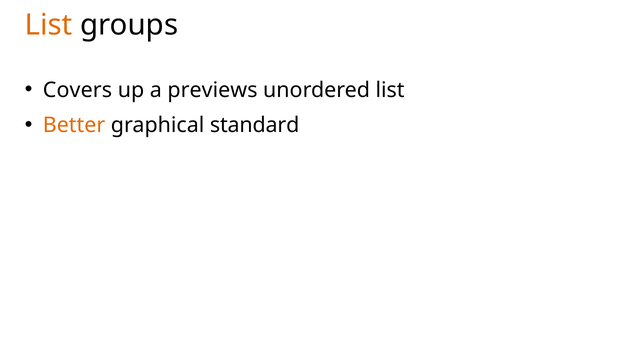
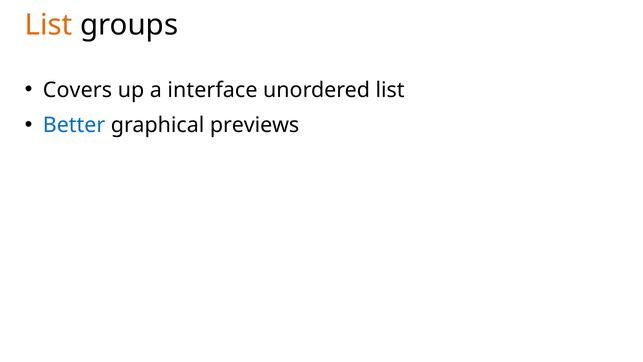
previews: previews -> interface (212, 90)
Better colour: orange -> blue (74, 125)
standard: standard -> previews (255, 125)
